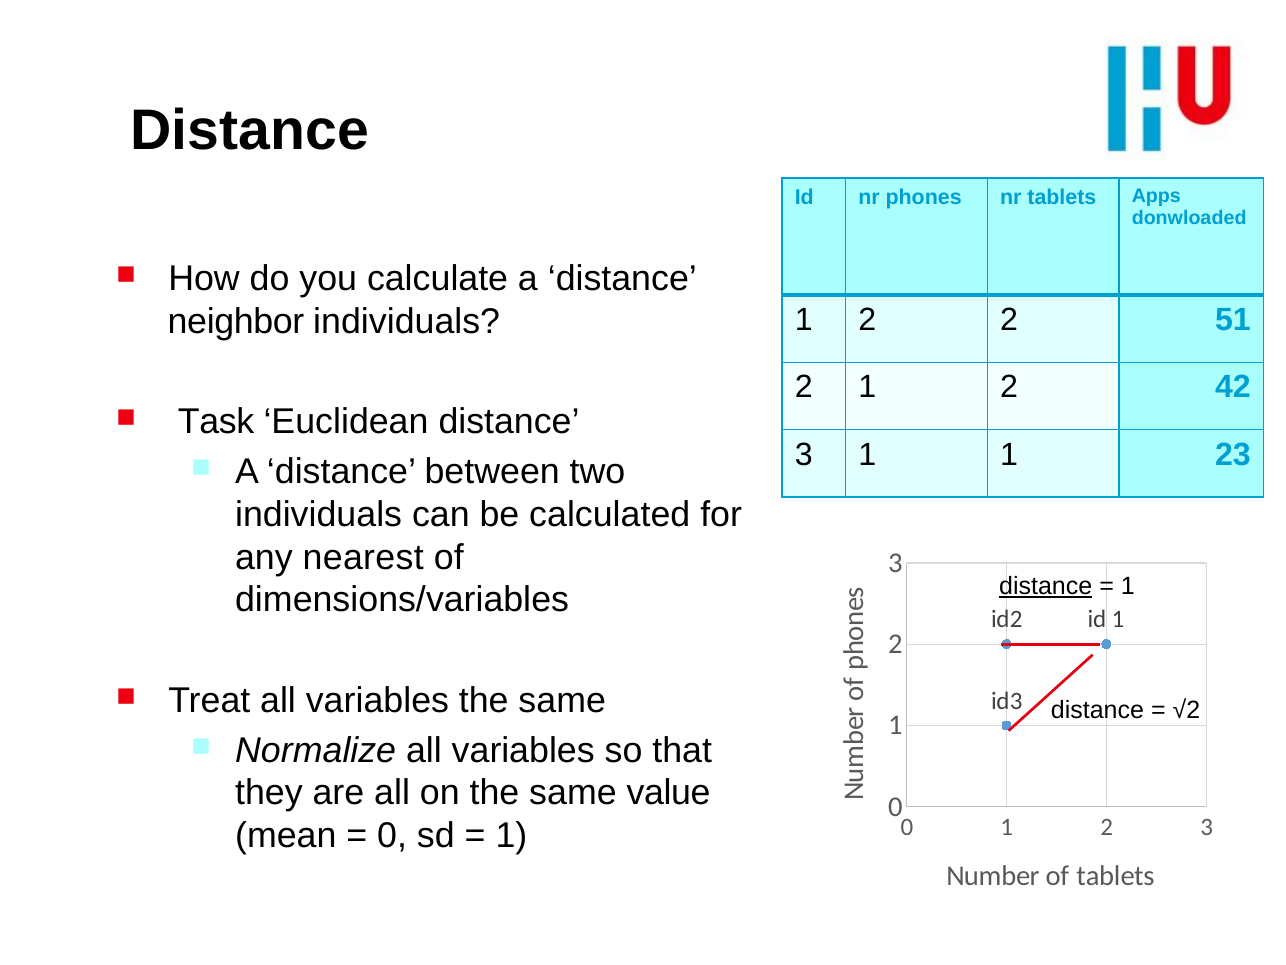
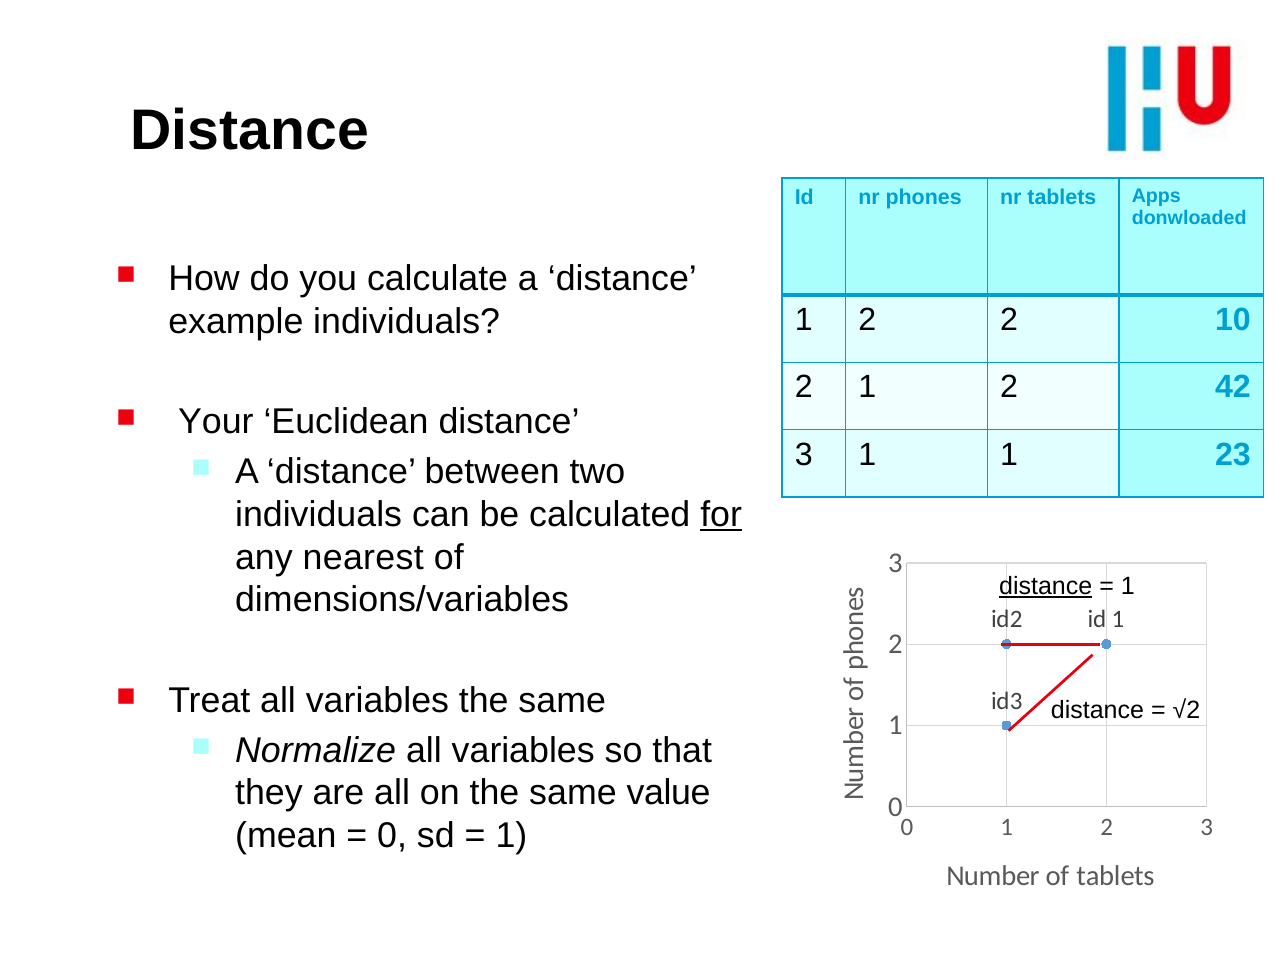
neighbor: neighbor -> example (236, 321)
51: 51 -> 10 (1233, 320)
Task: Task -> Your (216, 421)
for underline: none -> present (721, 514)
